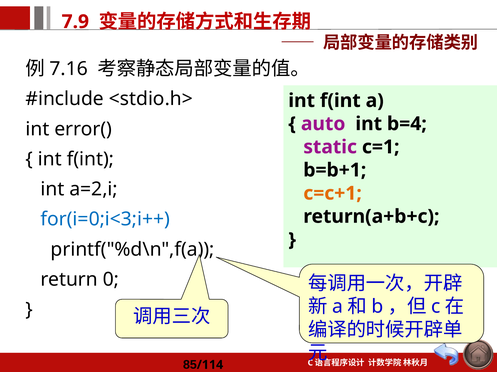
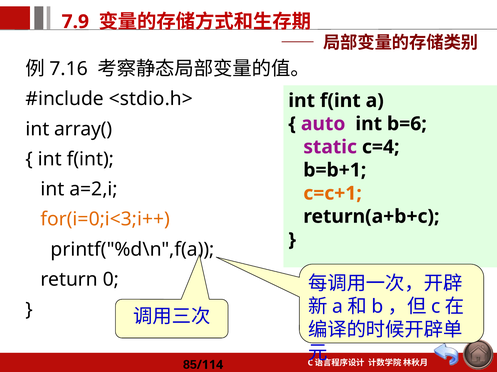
b=4: b=4 -> b=6 (407, 124)
error(: error( -> array( (83, 129)
c=1: c=1 -> c=4 (381, 147)
for(i=0;i<3;i++ colour: blue -> orange (105, 220)
